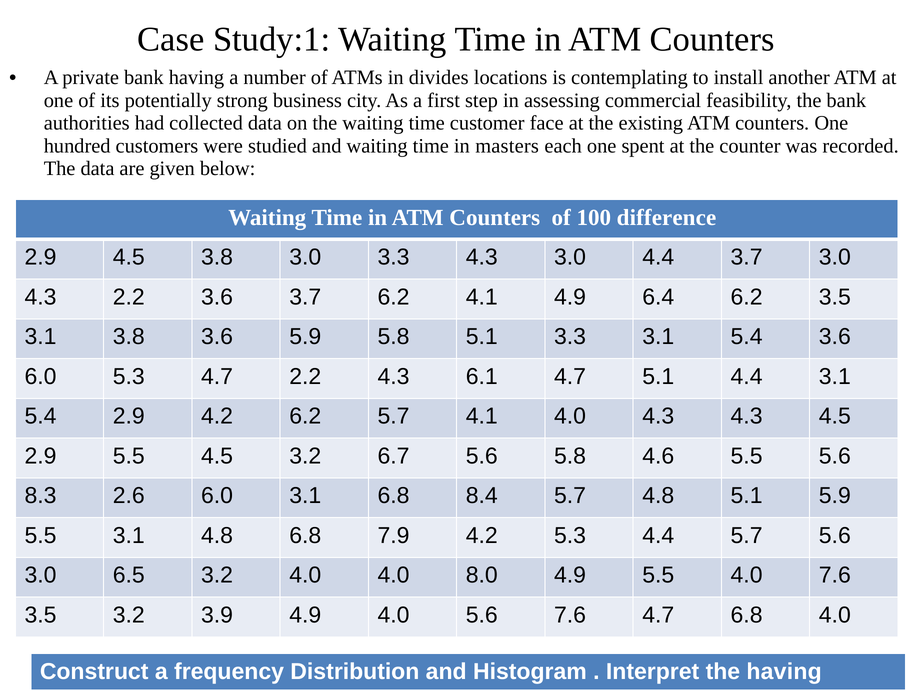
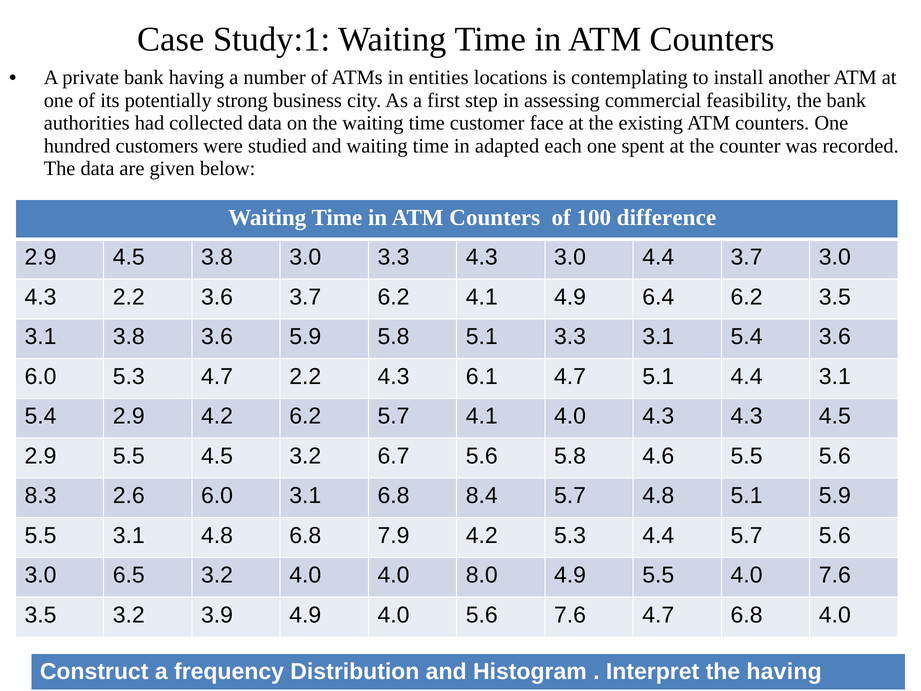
divides: divides -> entities (439, 78)
masters: masters -> adapted (507, 146)
